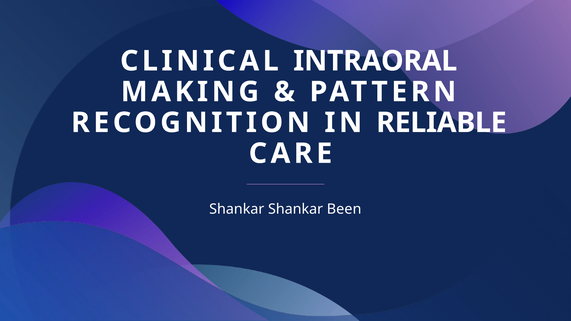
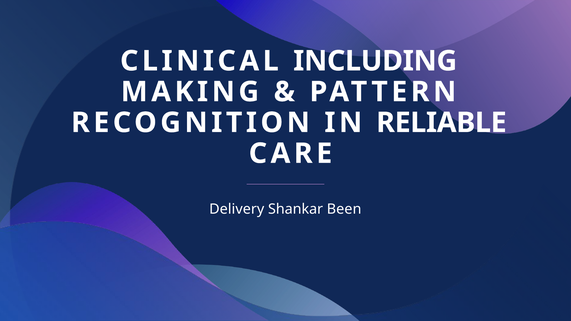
INTRAORAL: INTRAORAL -> INCLUDING (375, 61)
Shankar: Shankar -> Delivery (237, 209)
